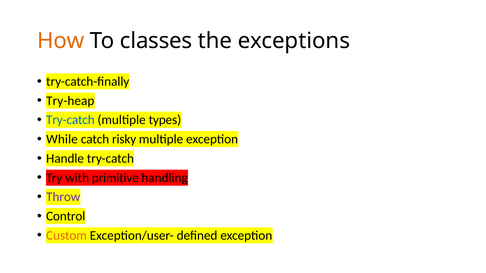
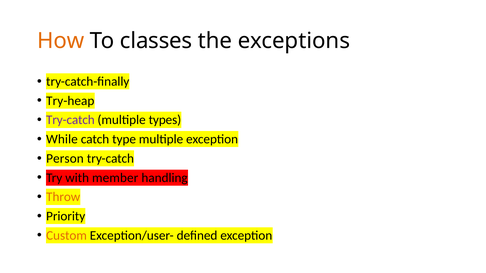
Try-catch colour: blue -> purple (70, 120)
risky: risky -> type (124, 139)
Handle: Handle -> Person (65, 159)
primitive: primitive -> member (115, 178)
Throw colour: purple -> orange (63, 197)
Control: Control -> Priority (66, 217)
